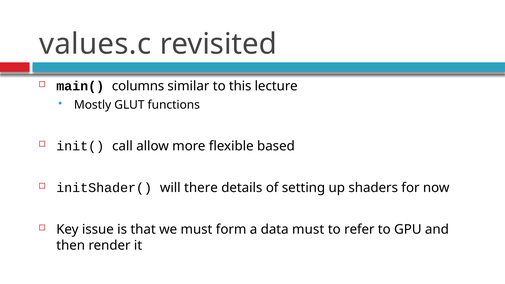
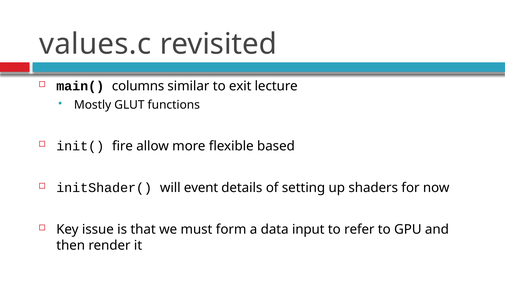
this: this -> exit (240, 86)
call: call -> fire (122, 146)
there: there -> event (201, 188)
data must: must -> input (308, 230)
